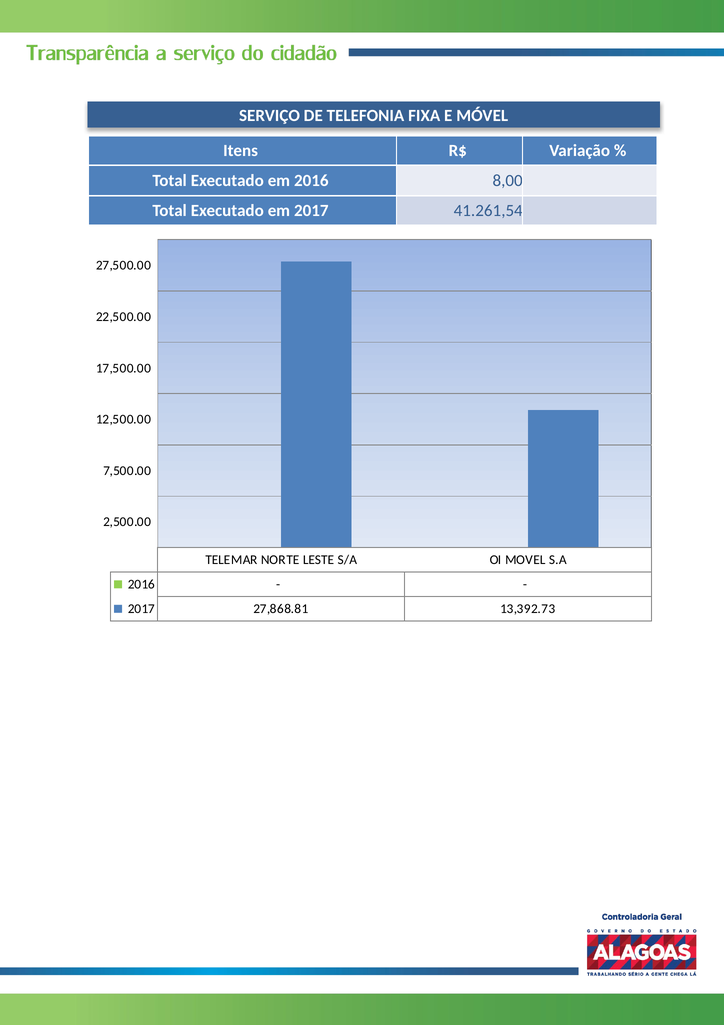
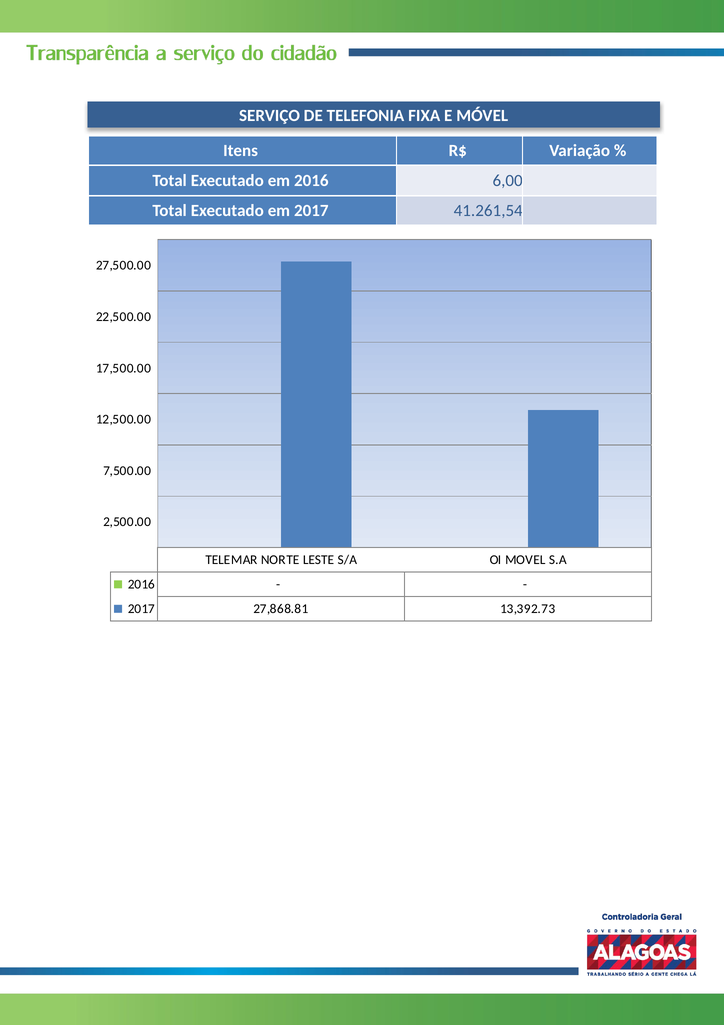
8,00: 8,00 -> 6,00 (508, 181)
